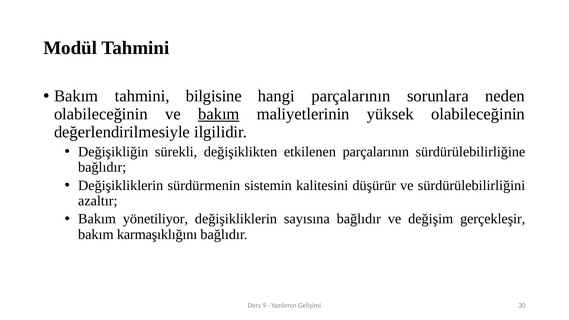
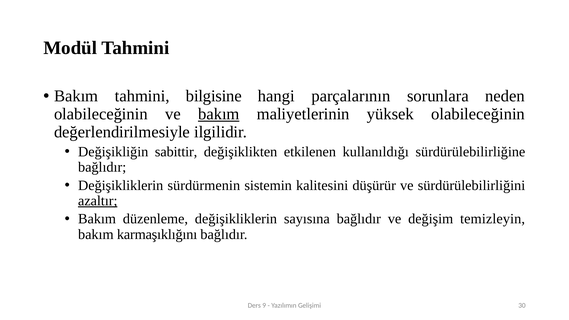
sürekli: sürekli -> sabittir (176, 152)
etkilenen parçalarının: parçalarının -> kullanıldığı (376, 152)
azaltır underline: none -> present (98, 201)
yönetiliyor: yönetiliyor -> düzenleme (155, 219)
gerçekleşir: gerçekleşir -> temizleyin (493, 219)
